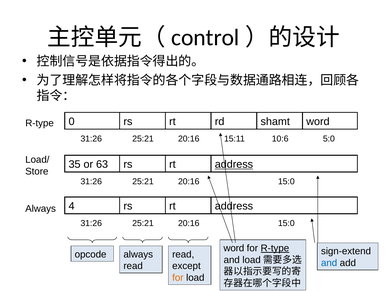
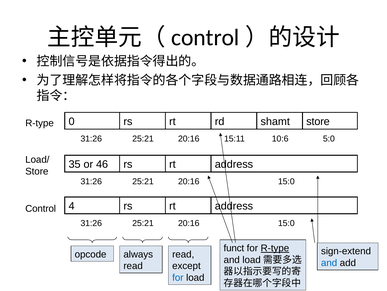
shamt word: word -> store (318, 121)
63: 63 -> 46 (102, 164)
address underline: present -> none (234, 164)
Always: Always -> Control (41, 208)
word: word -> funct (234, 248)
for colour: orange -> blue (178, 277)
